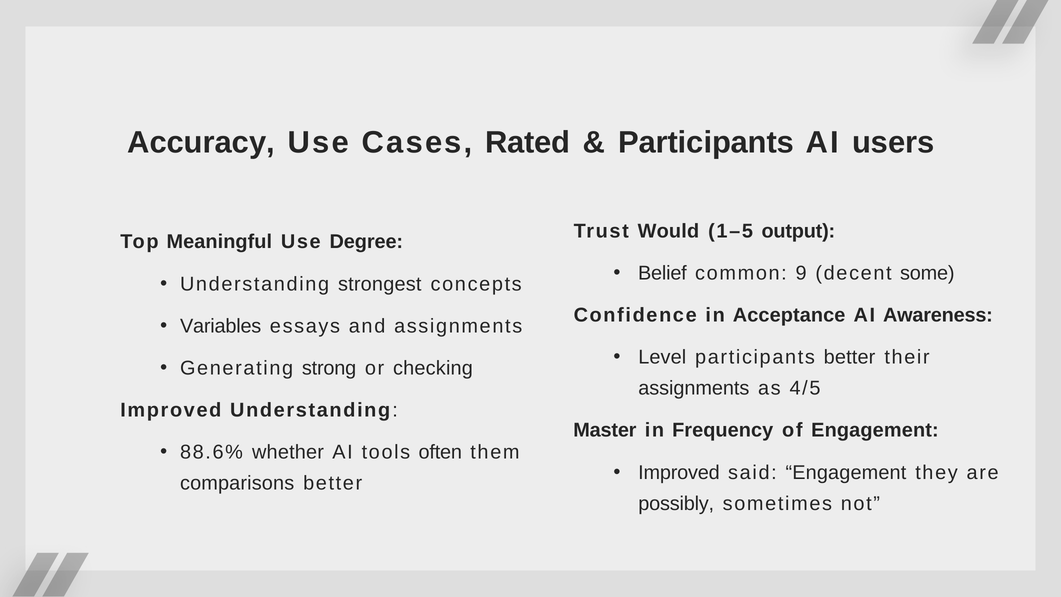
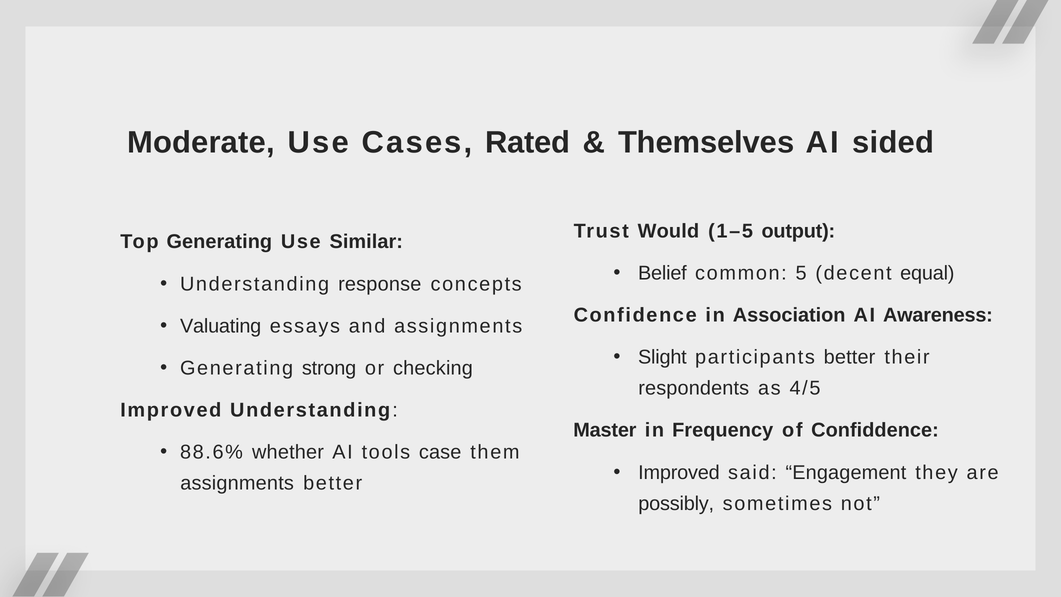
Accuracy: Accuracy -> Moderate (201, 142)
Participants: Participants -> Themselves (706, 142)
users: users -> sided (893, 142)
Top Meaningful: Meaningful -> Generating (219, 242)
Degree: Degree -> Similar (366, 242)
9: 9 -> 5 (801, 273)
some: some -> equal (927, 273)
strongest: strongest -> response (380, 284)
Acceptance: Acceptance -> Association (789, 315)
Variables: Variables -> Valuating (221, 326)
Level: Level -> Slight (662, 357)
assignments: assignments -> respondents (694, 388)
of Engagement: Engagement -> Confiddence (875, 430)
often: often -> case (440, 452)
comparisons: comparisons -> assignments (237, 483)
